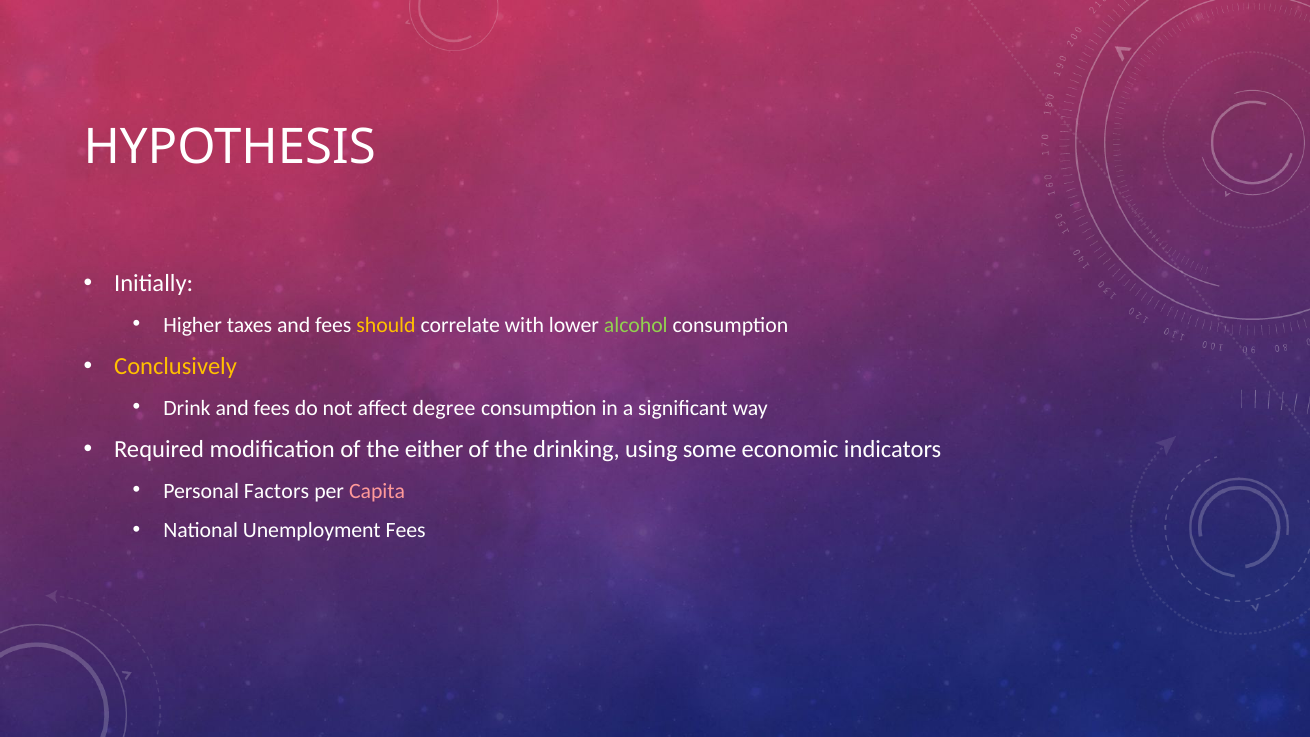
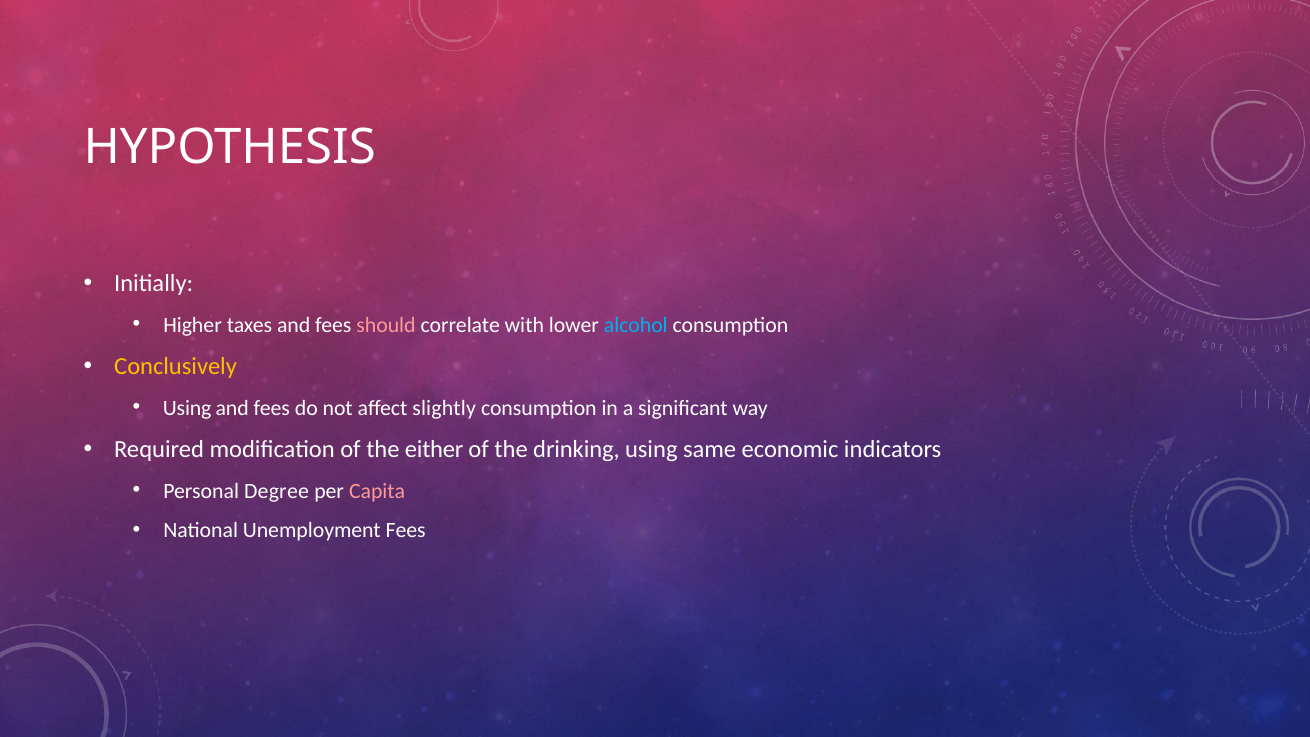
should colour: yellow -> pink (386, 325)
alcohol colour: light green -> light blue (636, 325)
Drink: Drink -> Using (187, 408)
degree: degree -> slightly (444, 408)
some: some -> same (710, 449)
Factors: Factors -> Degree (277, 491)
